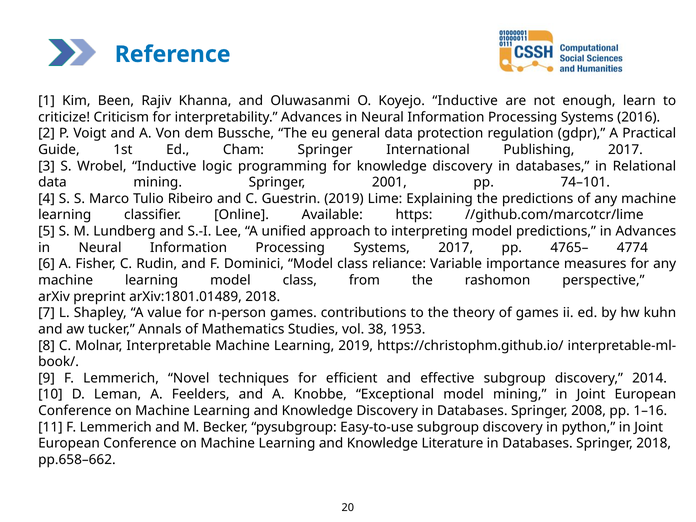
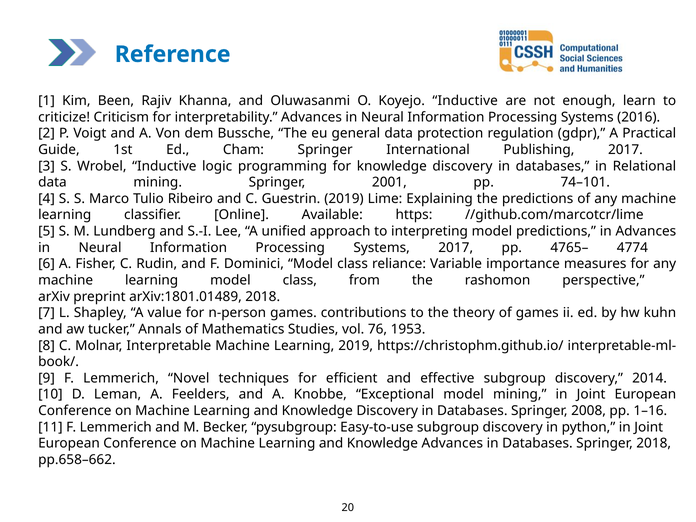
38: 38 -> 76 (378, 329)
Knowledge Literature: Literature -> Advances (452, 443)
